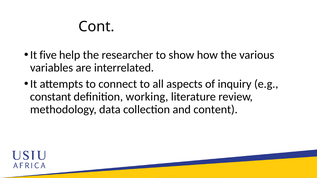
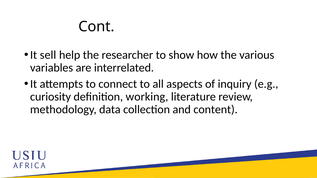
five: five -> sell (48, 55)
constant: constant -> curiosity (51, 97)
